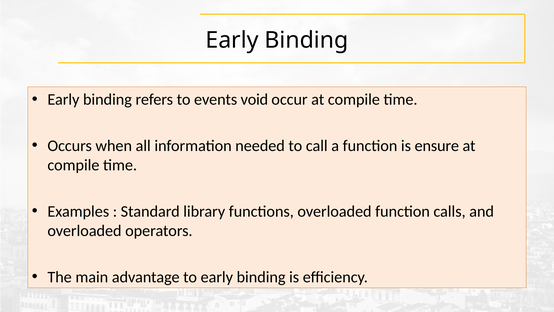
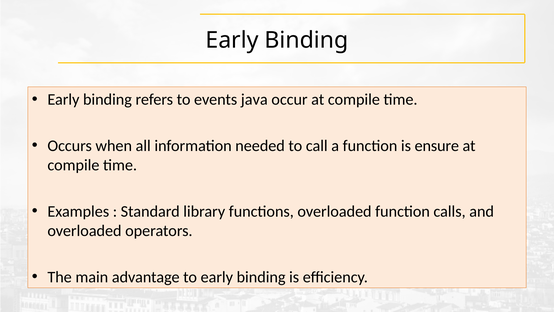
void: void -> java (254, 99)
